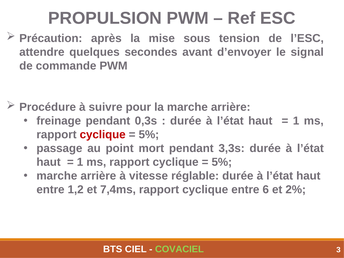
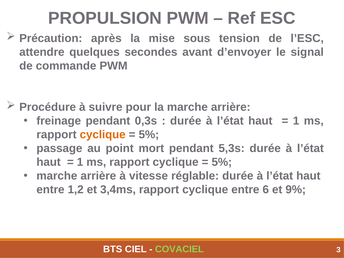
cyclique colour: red -> orange (103, 135)
3,3s: 3,3s -> 5,3s (232, 148)
7,4ms: 7,4ms -> 3,4ms (118, 190)
2%: 2% -> 9% (296, 190)
